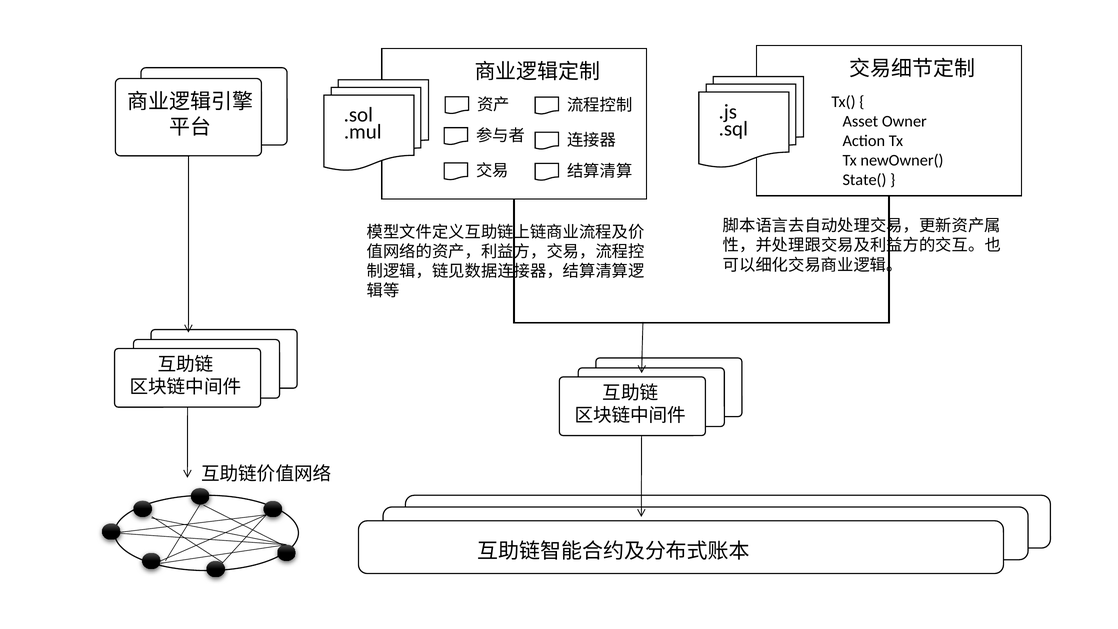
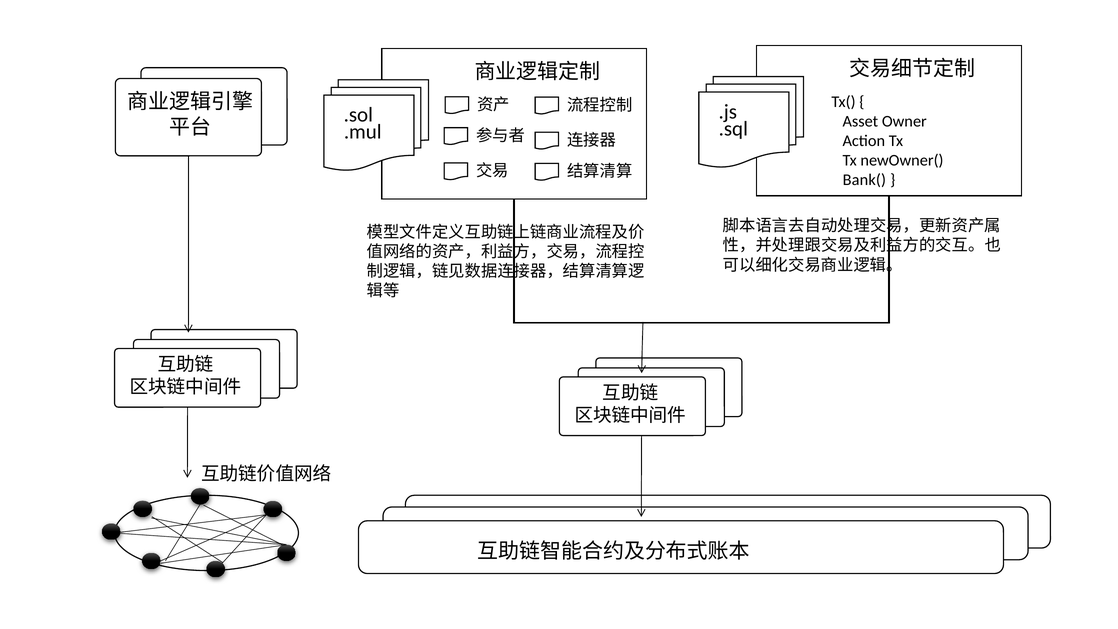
State(: State( -> Bank( (864, 180)
